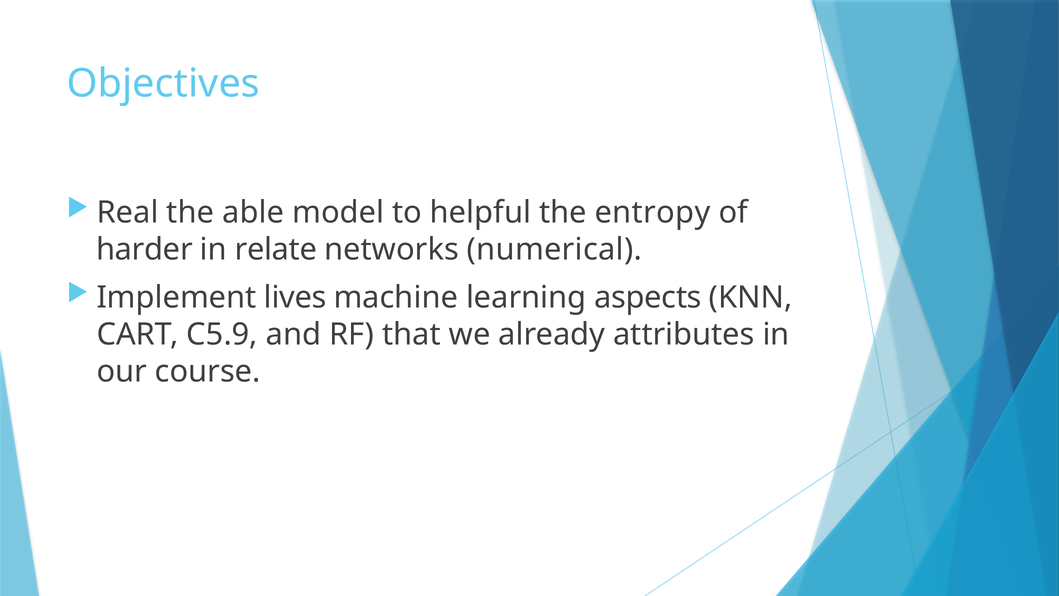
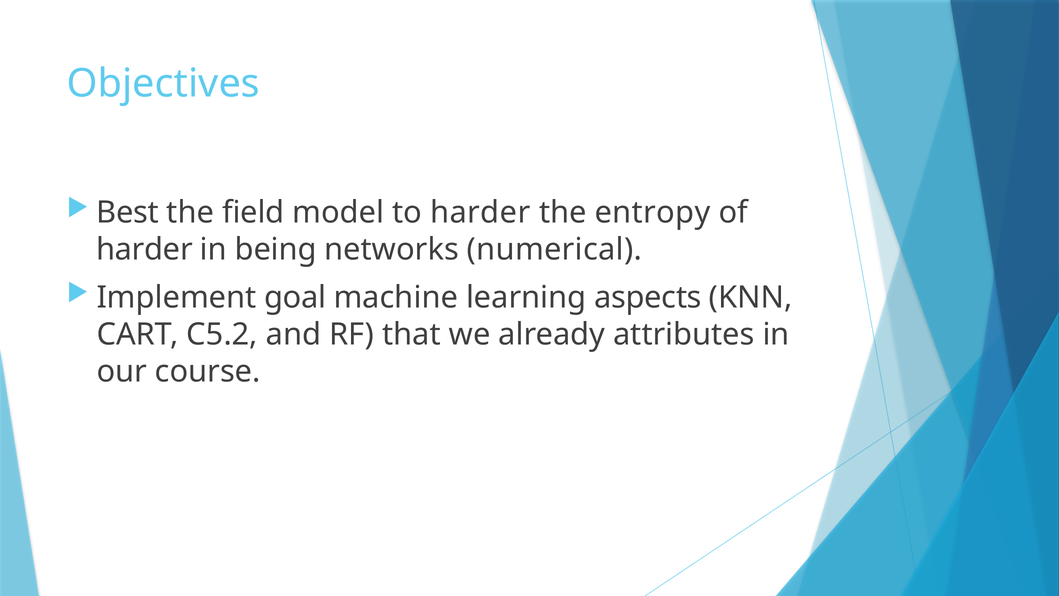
Real: Real -> Best (128, 212)
able: able -> field (253, 212)
to helpful: helpful -> harder (480, 212)
relate: relate -> being (276, 249)
lives: lives -> goal (295, 297)
C5.9: C5.9 -> C5.2 (222, 334)
